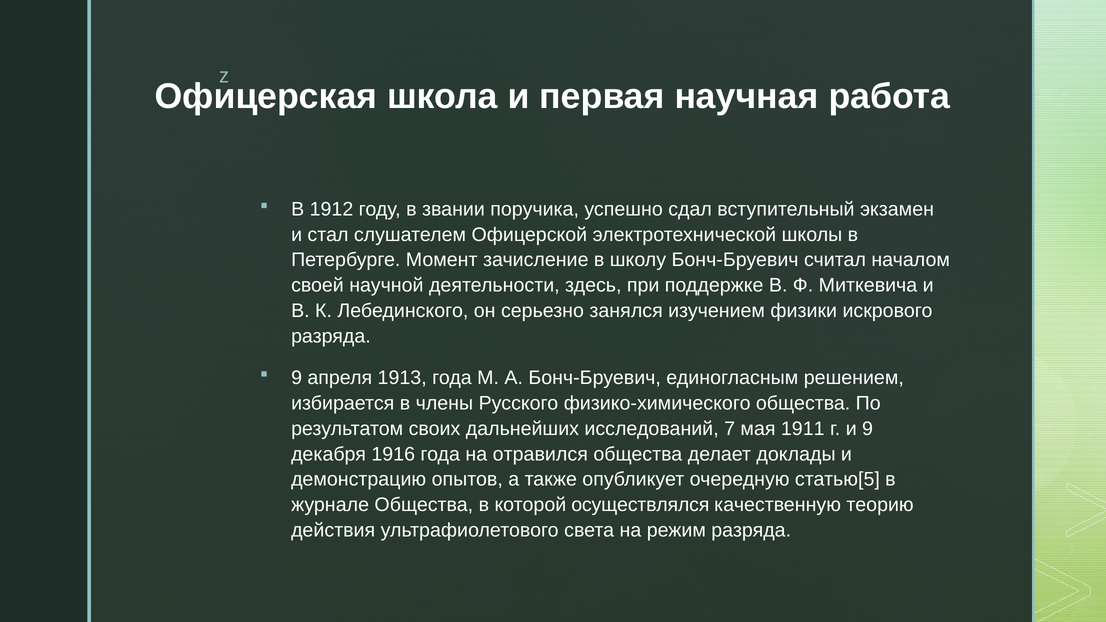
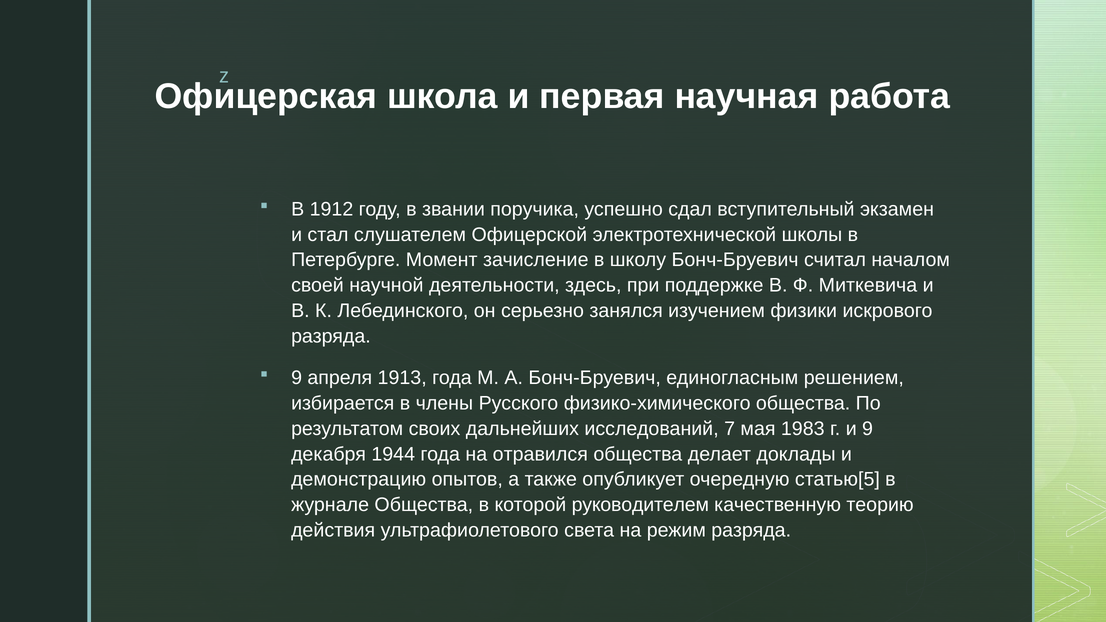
1911: 1911 -> 1983 (803, 429)
1916: 1916 -> 1944 (393, 454)
осуществлялся: осуществлялся -> руководителем (640, 505)
